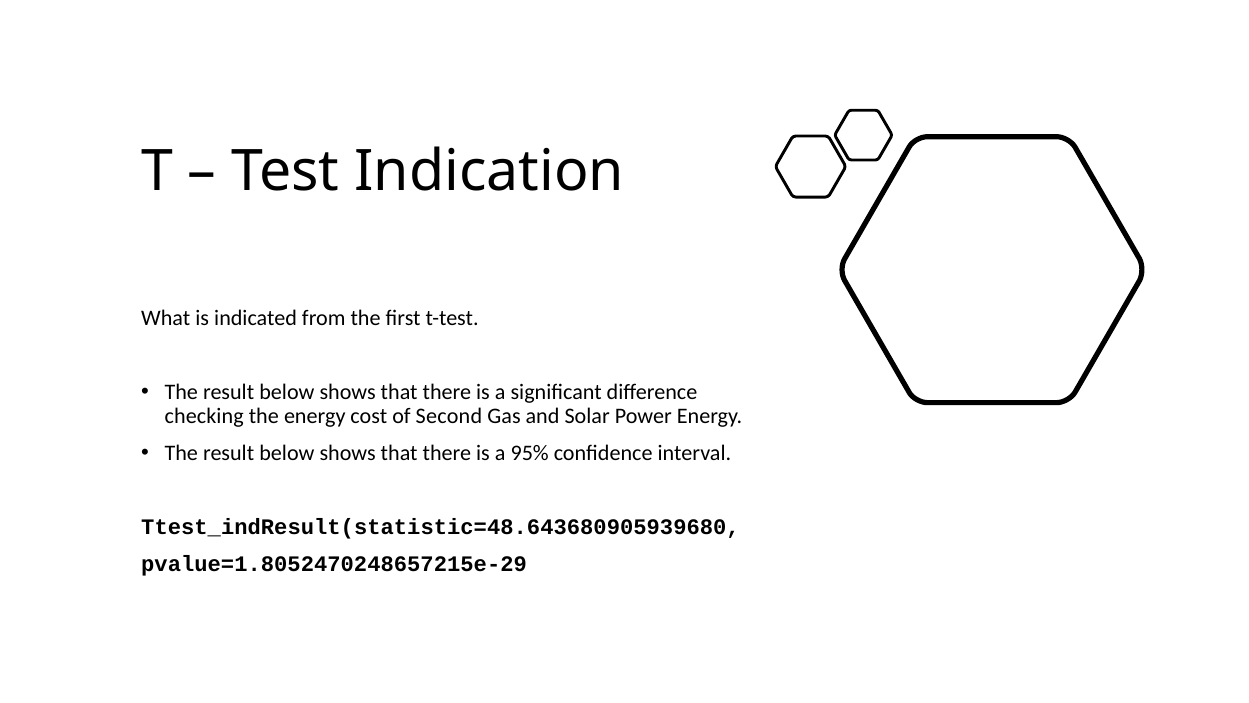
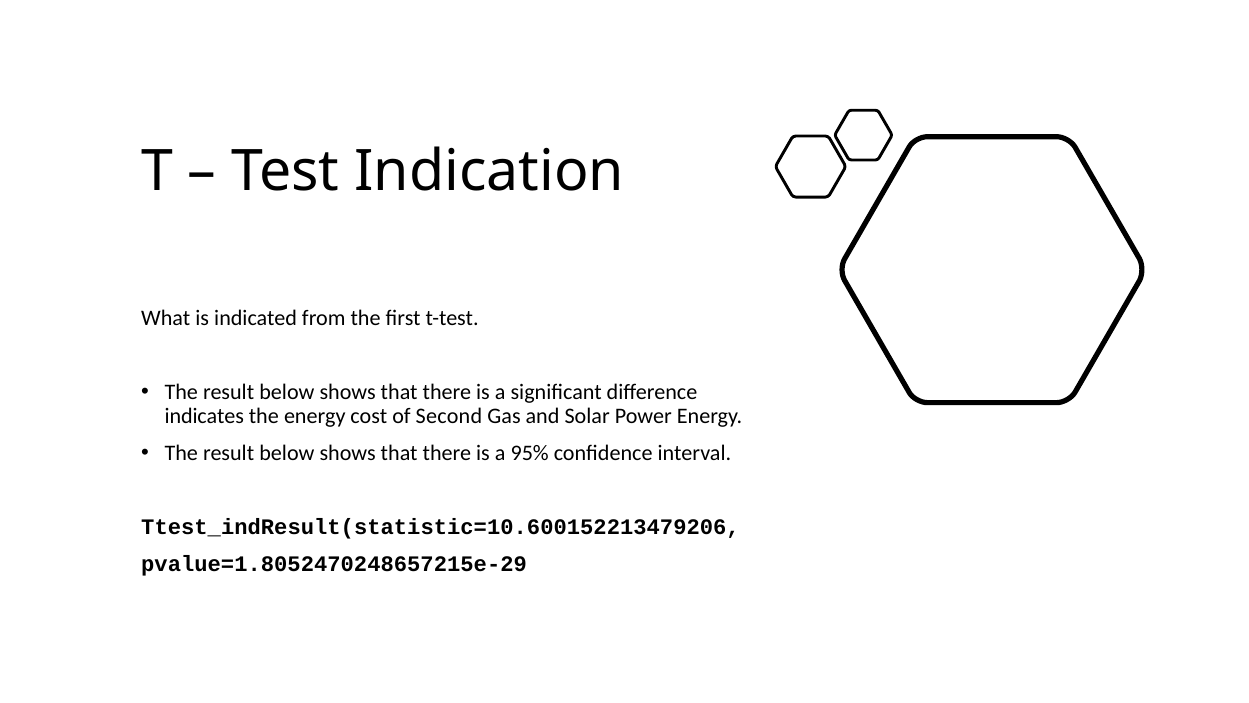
checking: checking -> indicates (204, 416)
Ttest_indResult(statistic=48.643680905939680: Ttest_indResult(statistic=48.643680905939680 -> Ttest_indResult(statistic=10.600152213479206 (440, 527)
